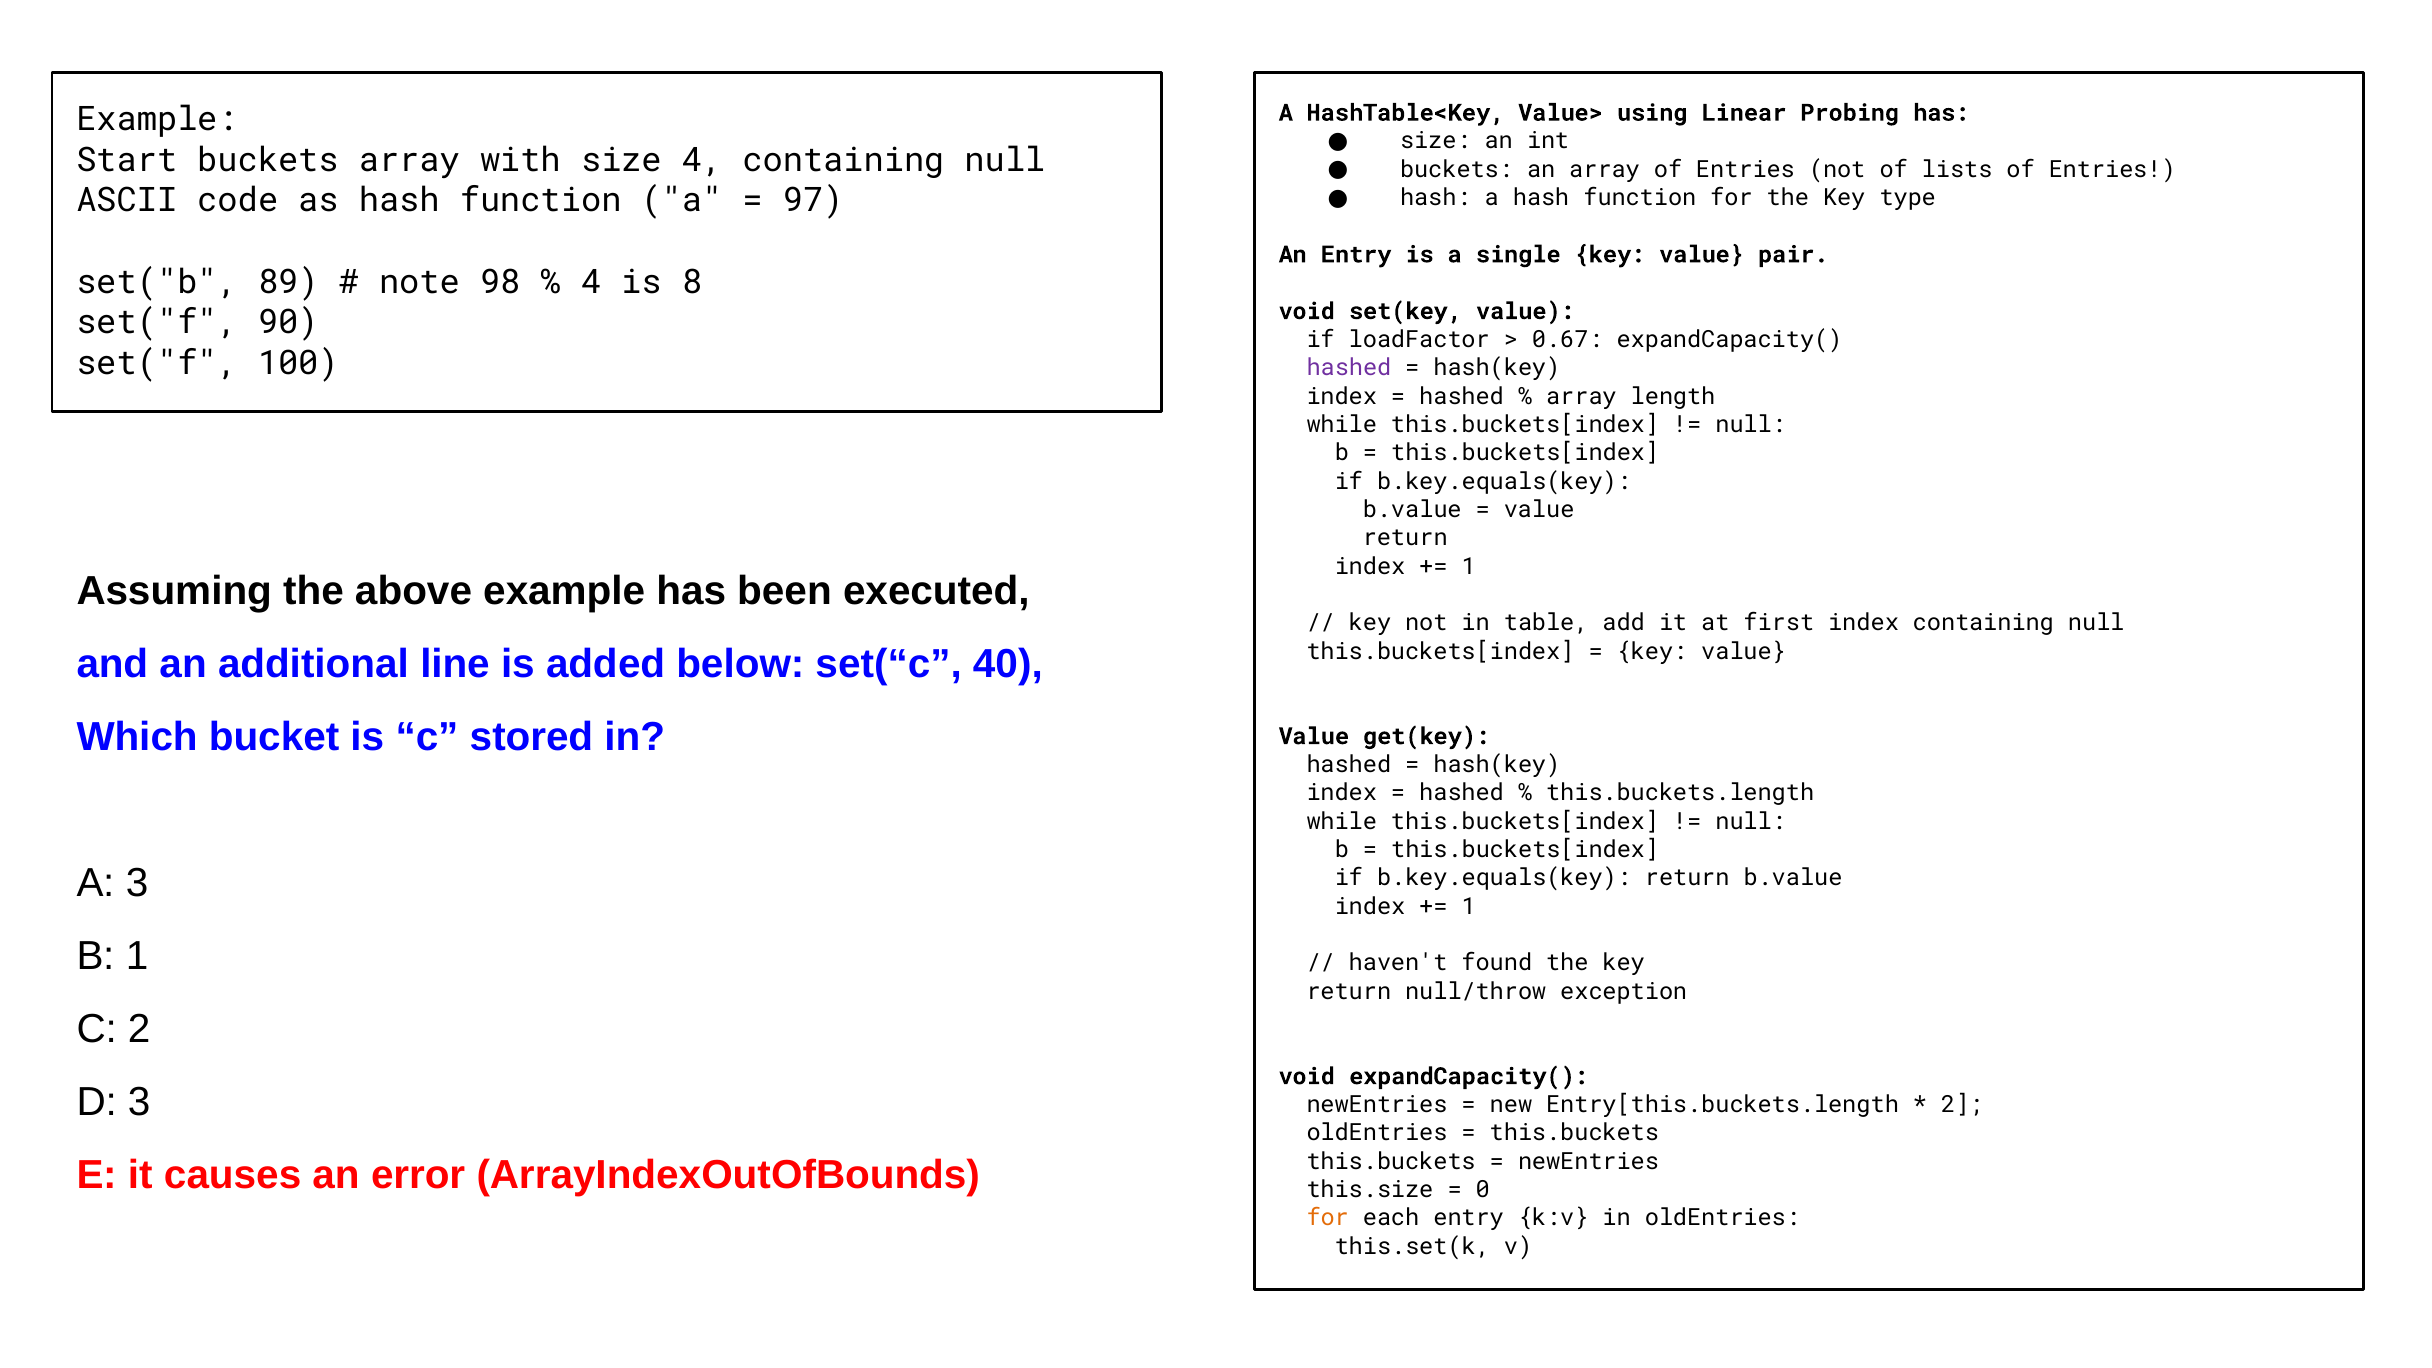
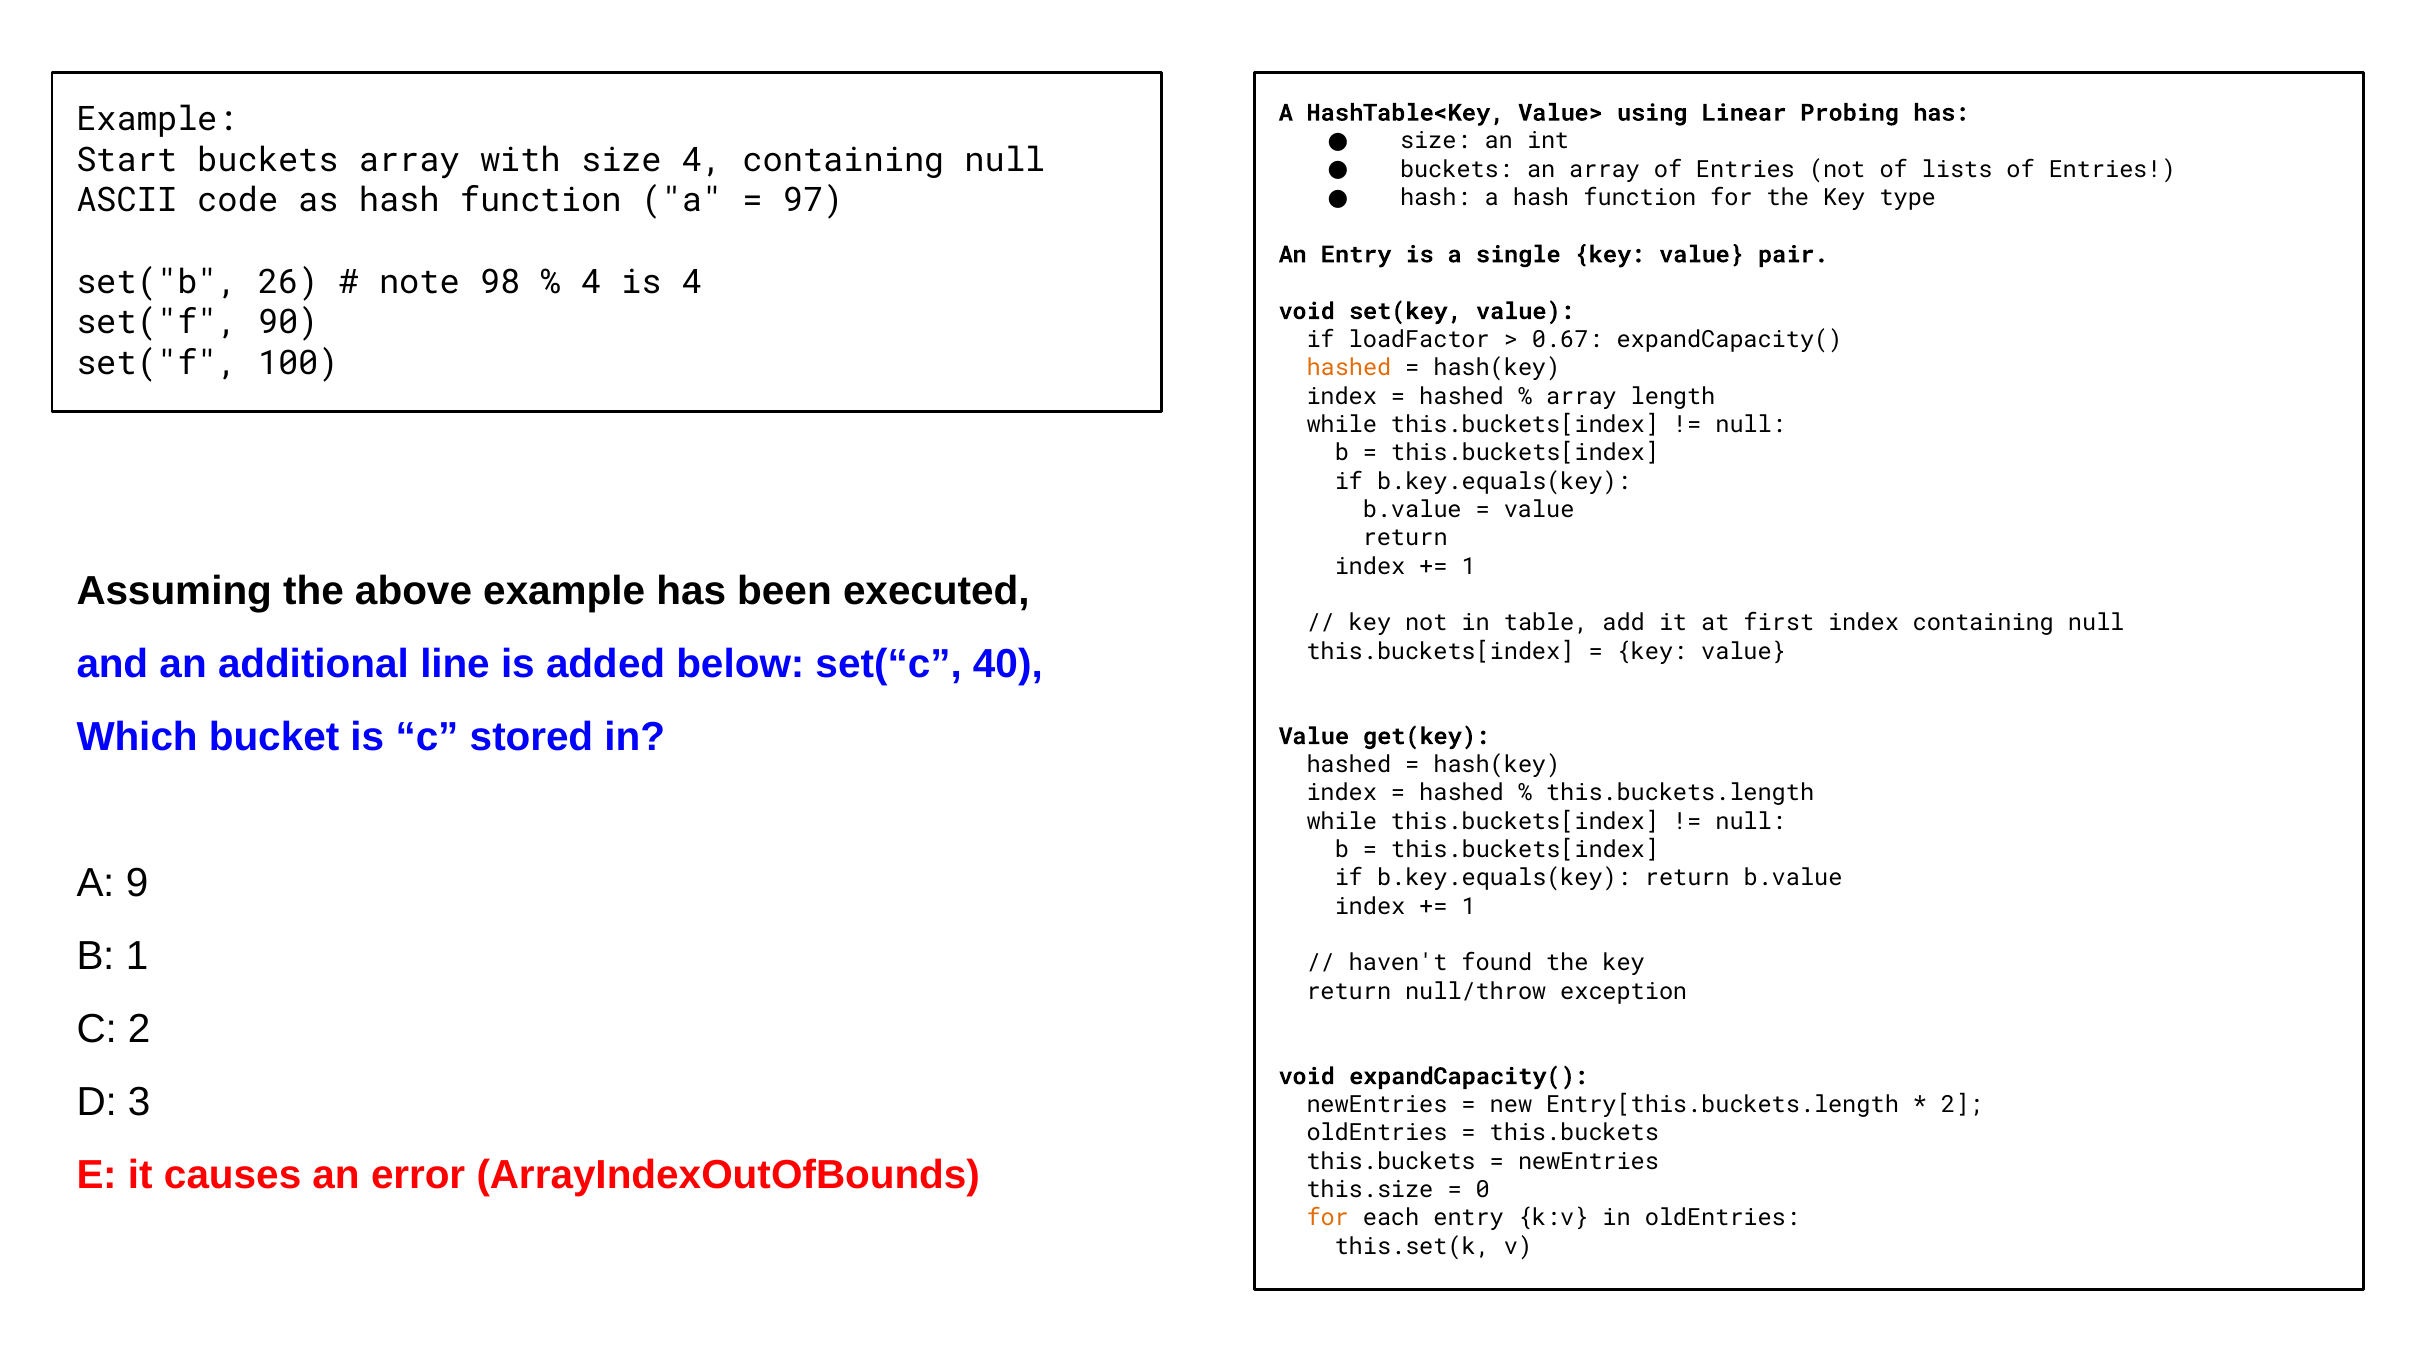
89: 89 -> 26 (288, 282)
is 8: 8 -> 4 (692, 282)
hashed colour: purple -> orange (1349, 368)
A 3: 3 -> 9 (137, 883)
